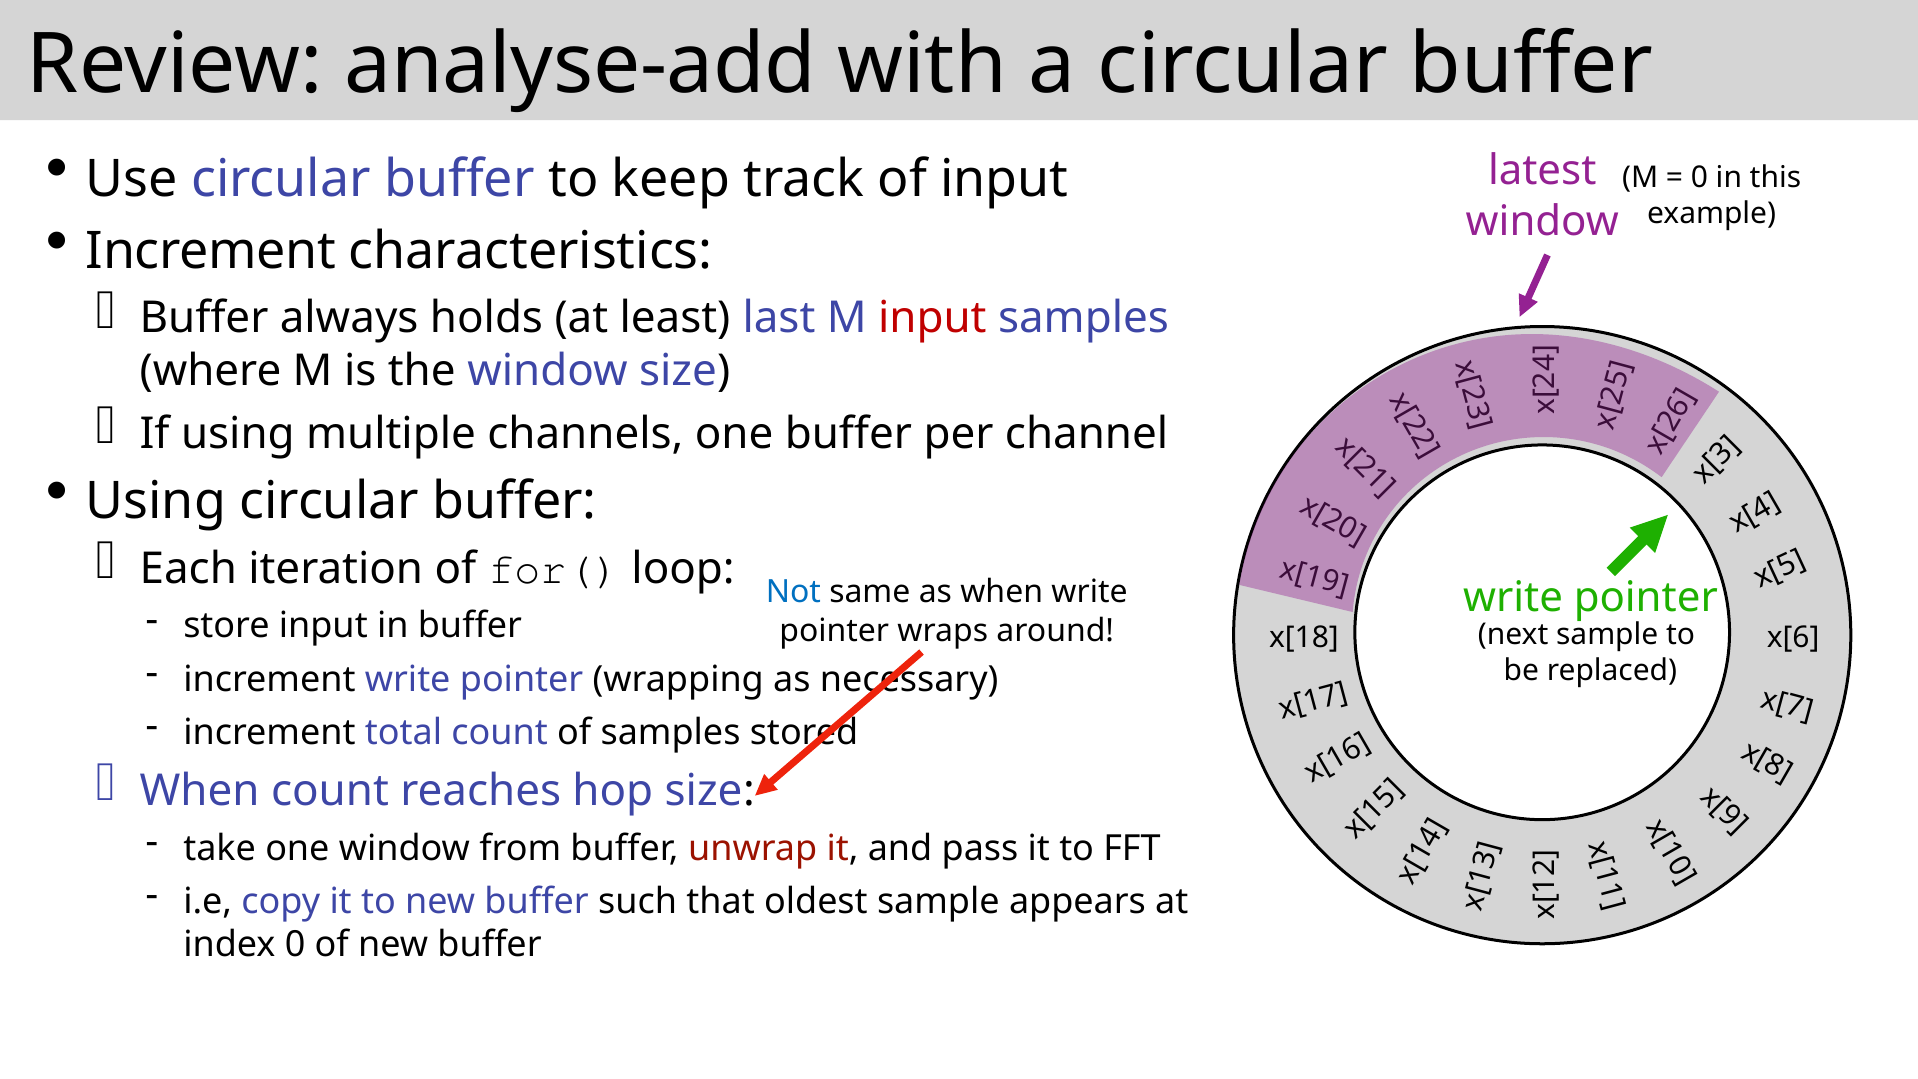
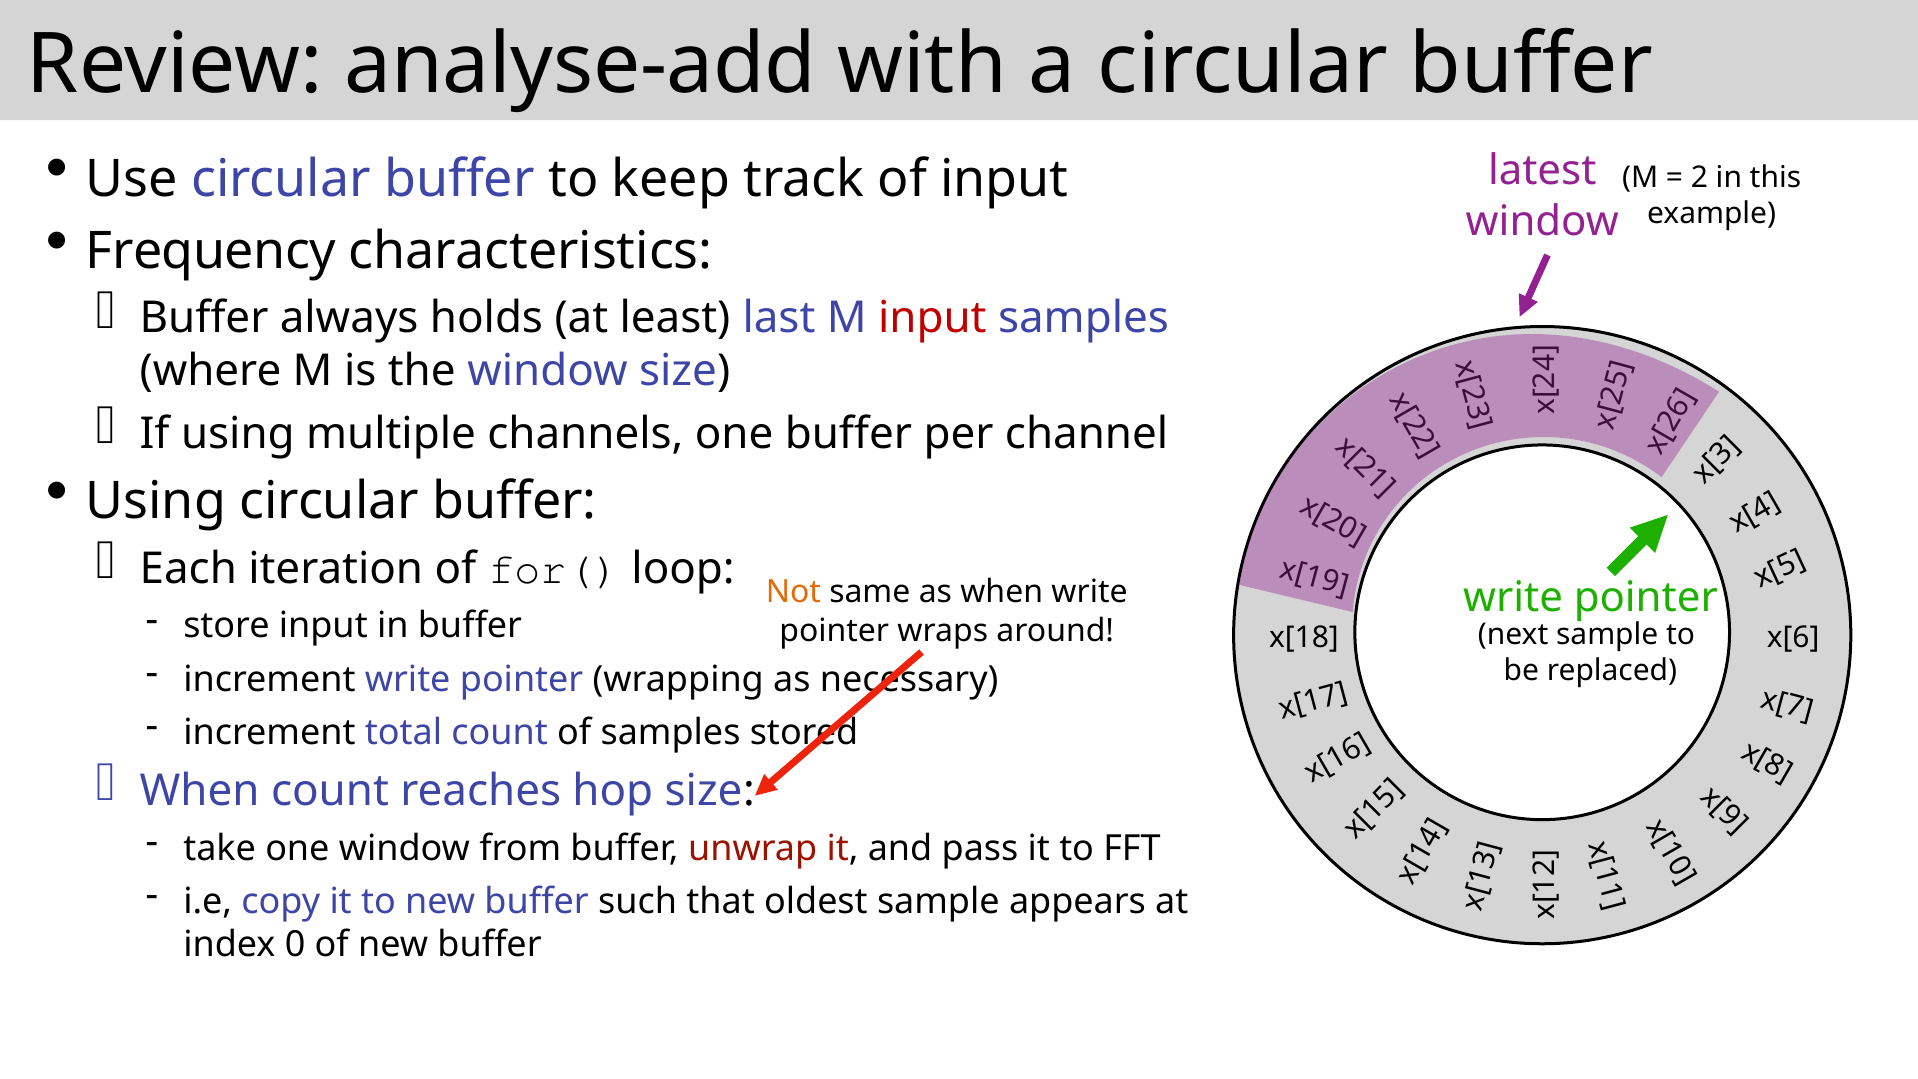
0: 0 -> 2 (1699, 177)
Increment: Increment -> Frequency (211, 251)
Not colour: blue -> orange (793, 592)
